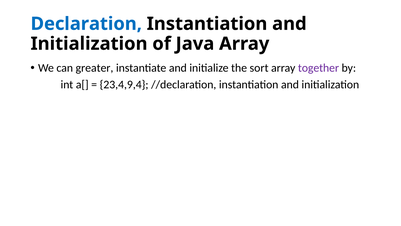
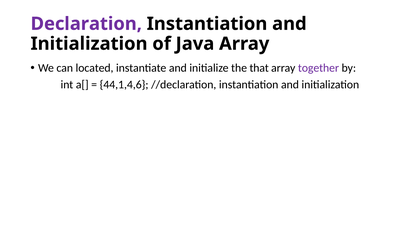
Declaration colour: blue -> purple (86, 24)
greater: greater -> located (95, 68)
sort: sort -> that (259, 68)
23,4,9,4: 23,4,9,4 -> 44,1,4,6 (124, 85)
